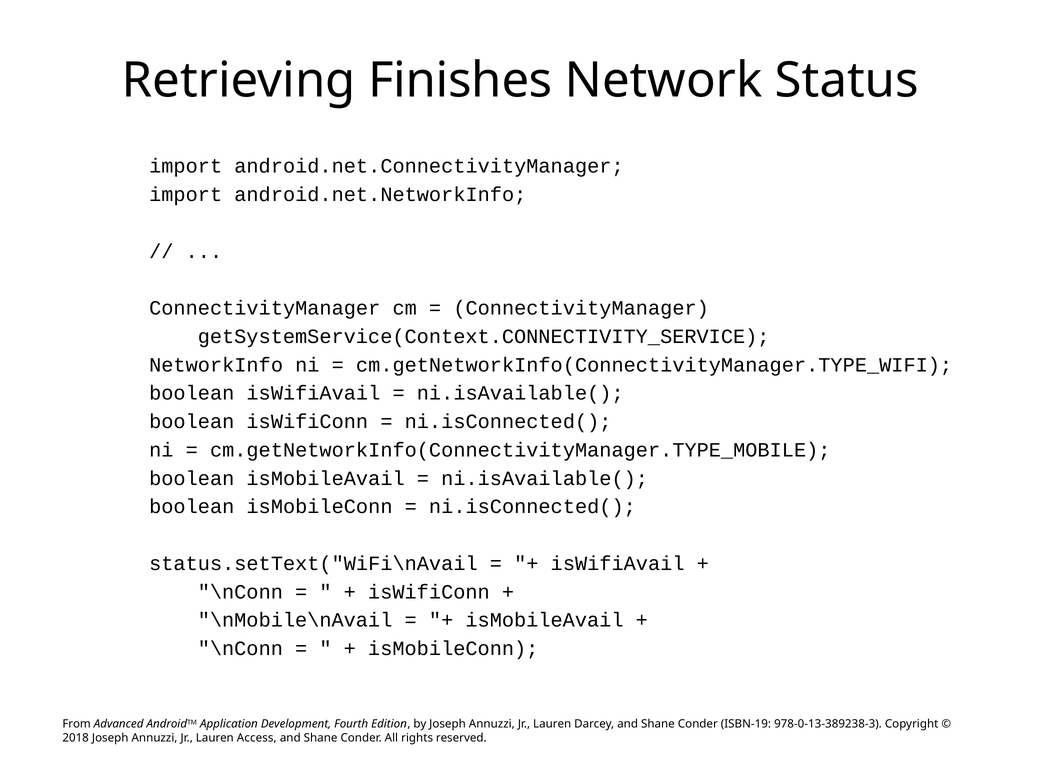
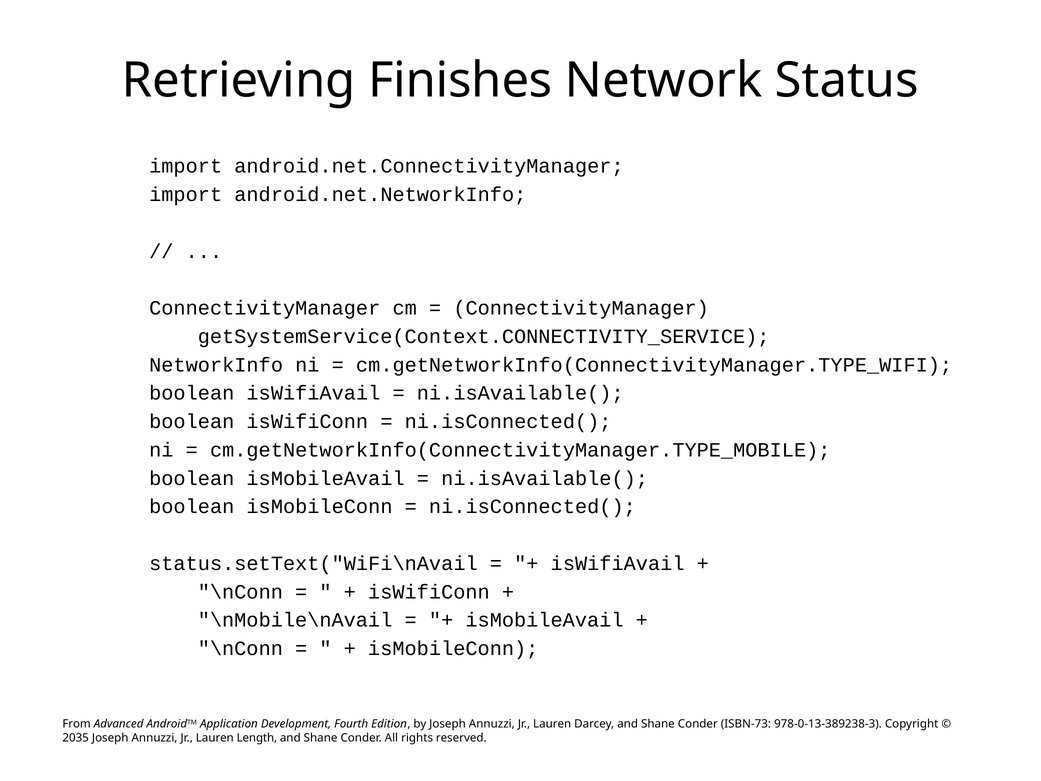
ISBN-19: ISBN-19 -> ISBN-73 (746, 724)
2018: 2018 -> 2035 (76, 738)
Access: Access -> Length (257, 738)
